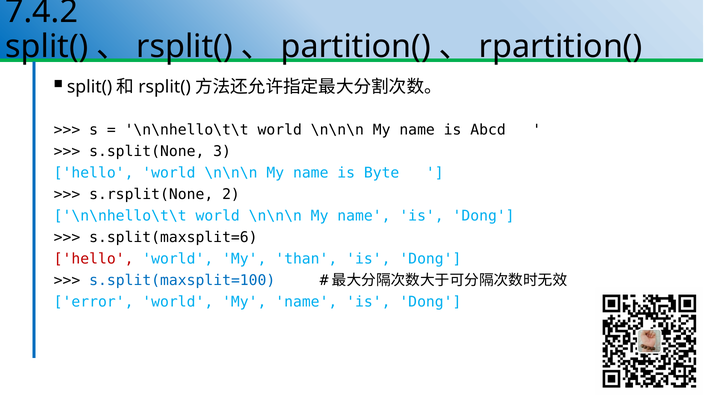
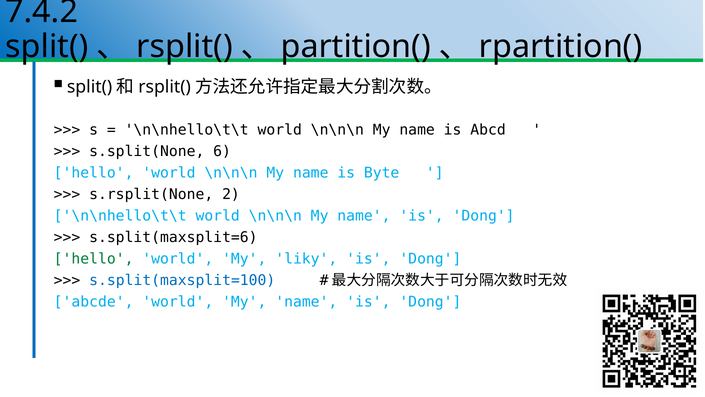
3: 3 -> 6 (222, 151)
hello colour: red -> green (94, 259)
than: than -> liky (306, 259)
error: error -> abcde (94, 302)
